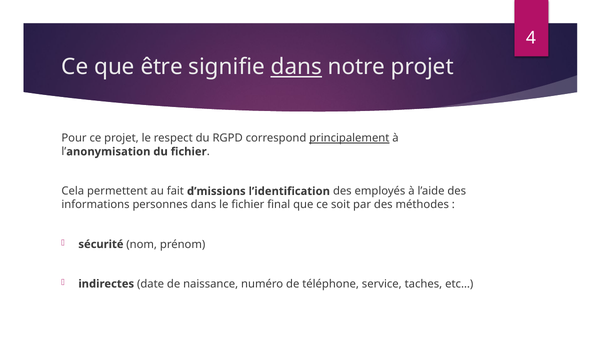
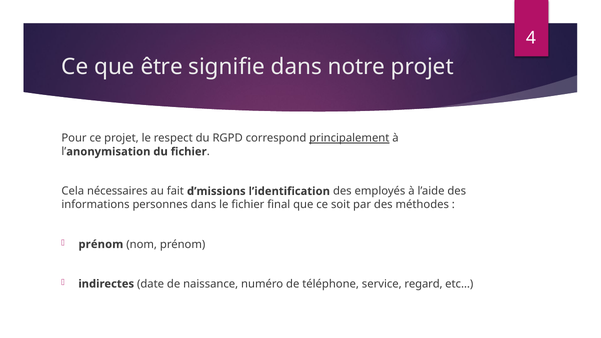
dans underline: present -> none (296, 67)
permettent: permettent -> nécessaires (117, 191)
sécurité: sécurité -> prénom (101, 244)
taches: taches -> regard (424, 284)
